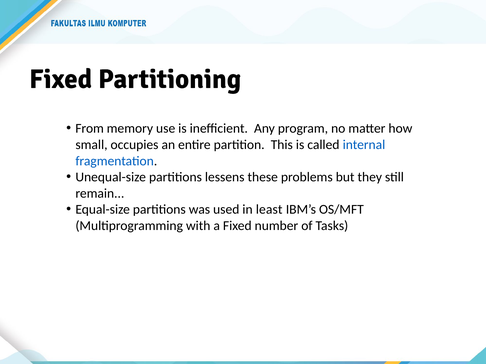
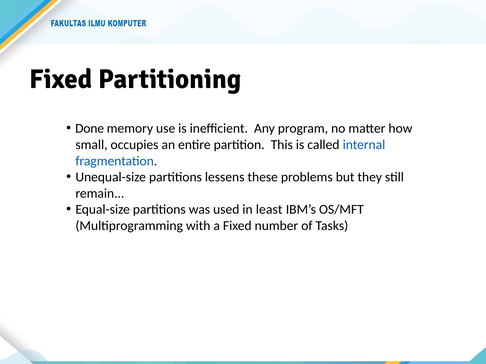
From: From -> Done (90, 129)
